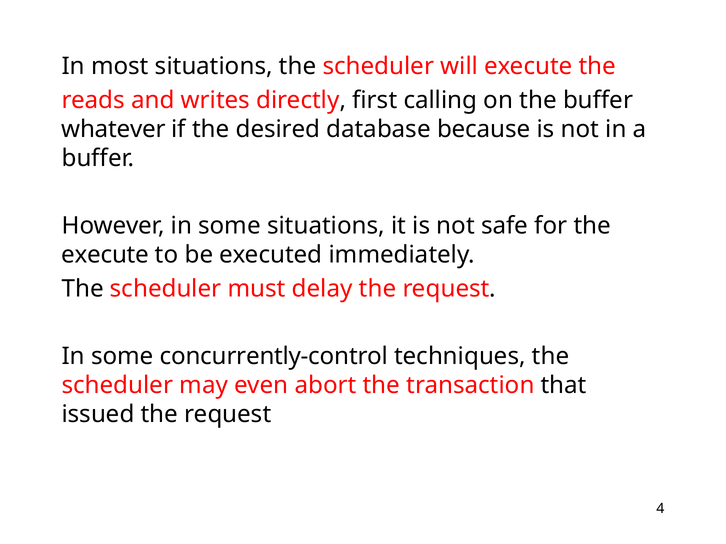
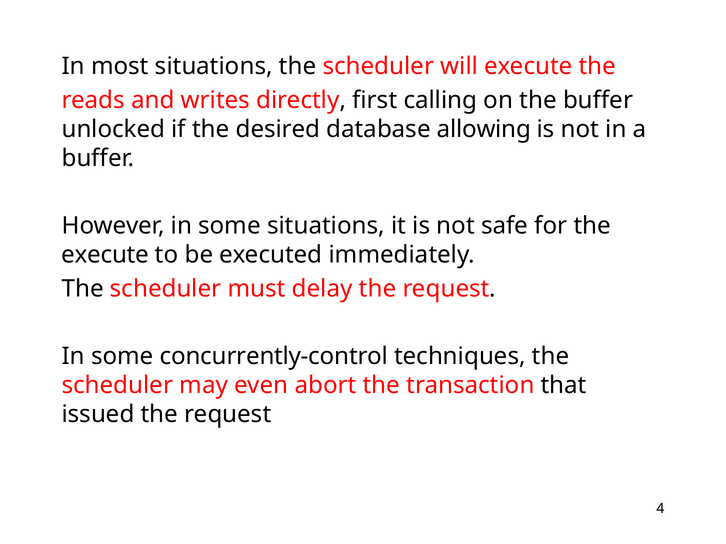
whatever: whatever -> unlocked (113, 129)
because: because -> allowing (484, 129)
